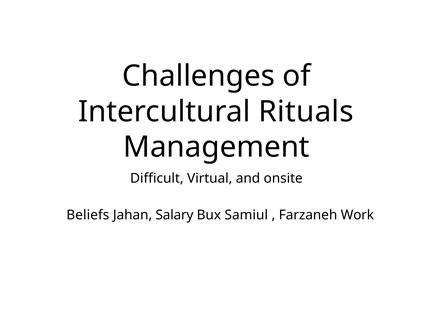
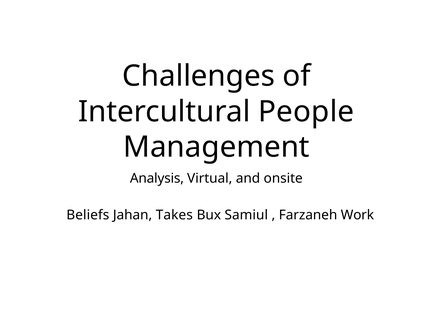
Rituals: Rituals -> People (306, 112)
Difficult: Difficult -> Analysis (157, 178)
Salary: Salary -> Takes (174, 215)
